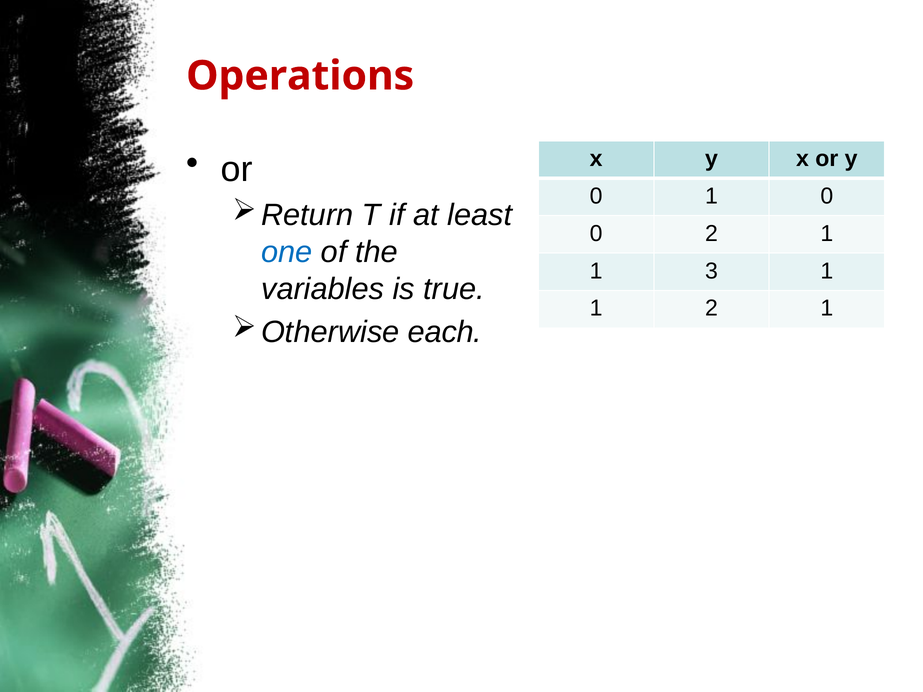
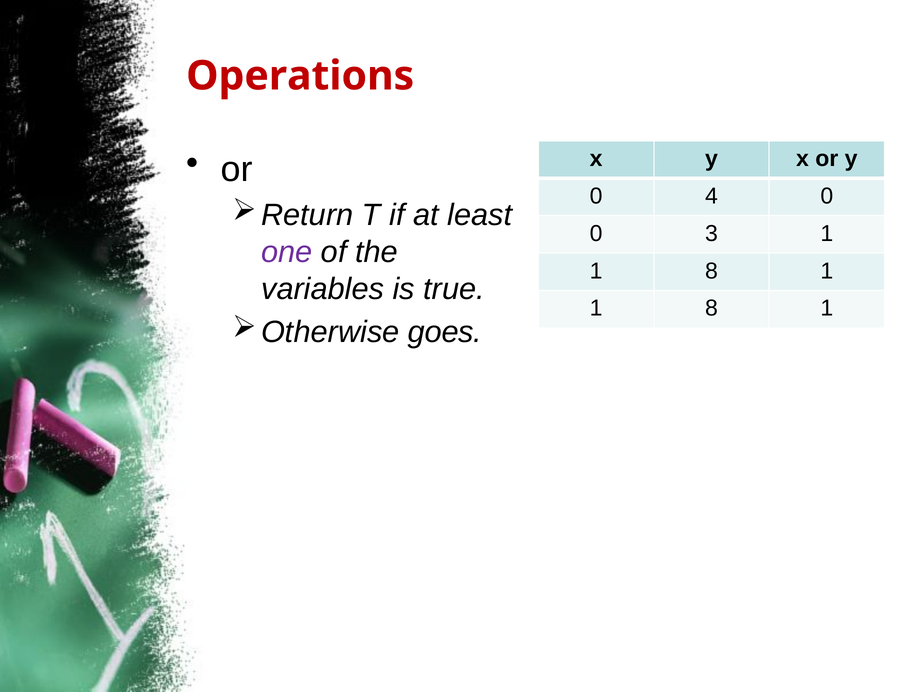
0 1: 1 -> 4 (712, 196)
0 2: 2 -> 3 (712, 234)
one colour: blue -> purple (287, 252)
3: 3 -> 8 (712, 271)
2: 2 -> 8 (712, 308)
each: each -> goes (445, 332)
